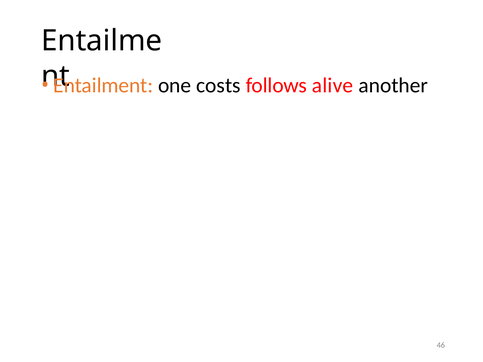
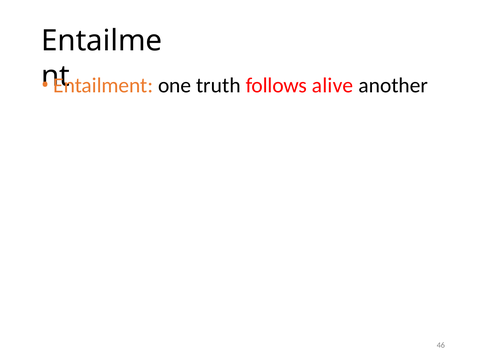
costs: costs -> truth (218, 85)
